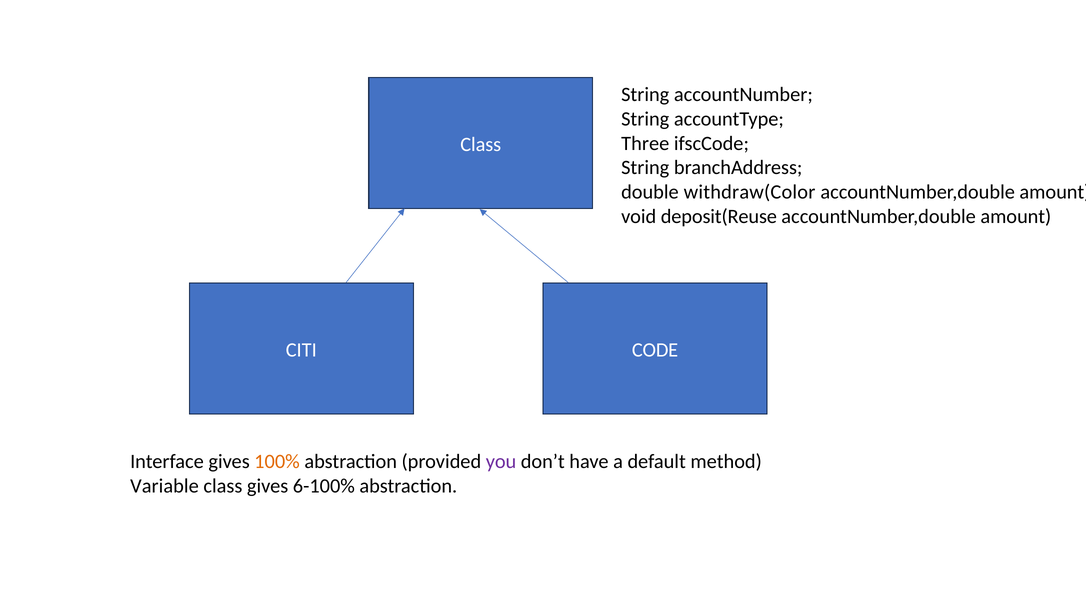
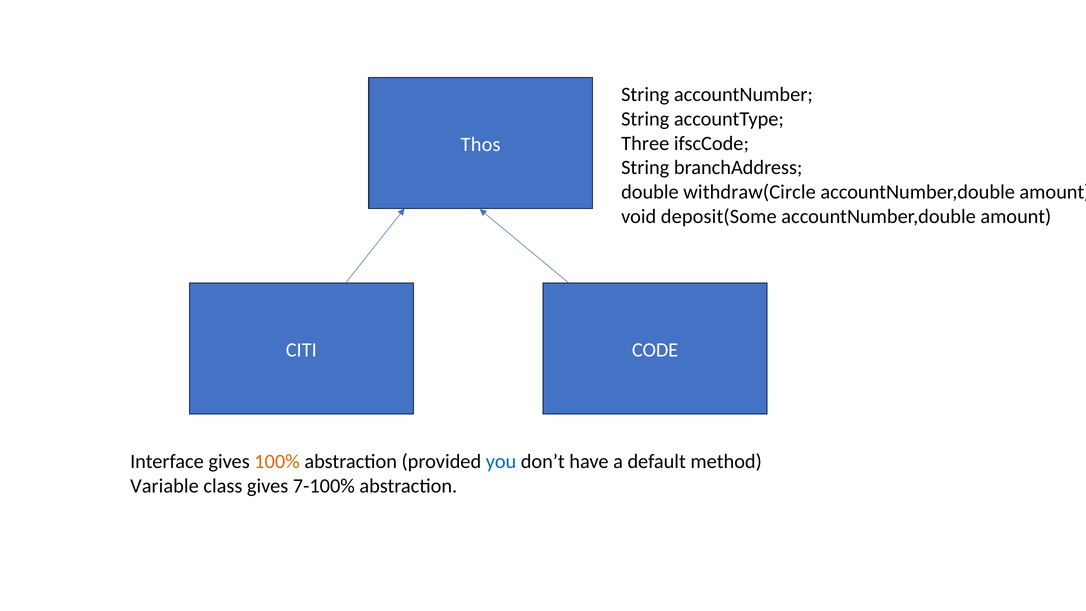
Class: Class -> Thos (481, 144)
withdraw(Color: withdraw(Color -> withdraw(Circle (750, 192)
deposit(Reuse: deposit(Reuse -> deposit(Some (719, 217)
you colour: purple -> blue (501, 462)
6-100%: 6-100% -> 7-100% (324, 486)
